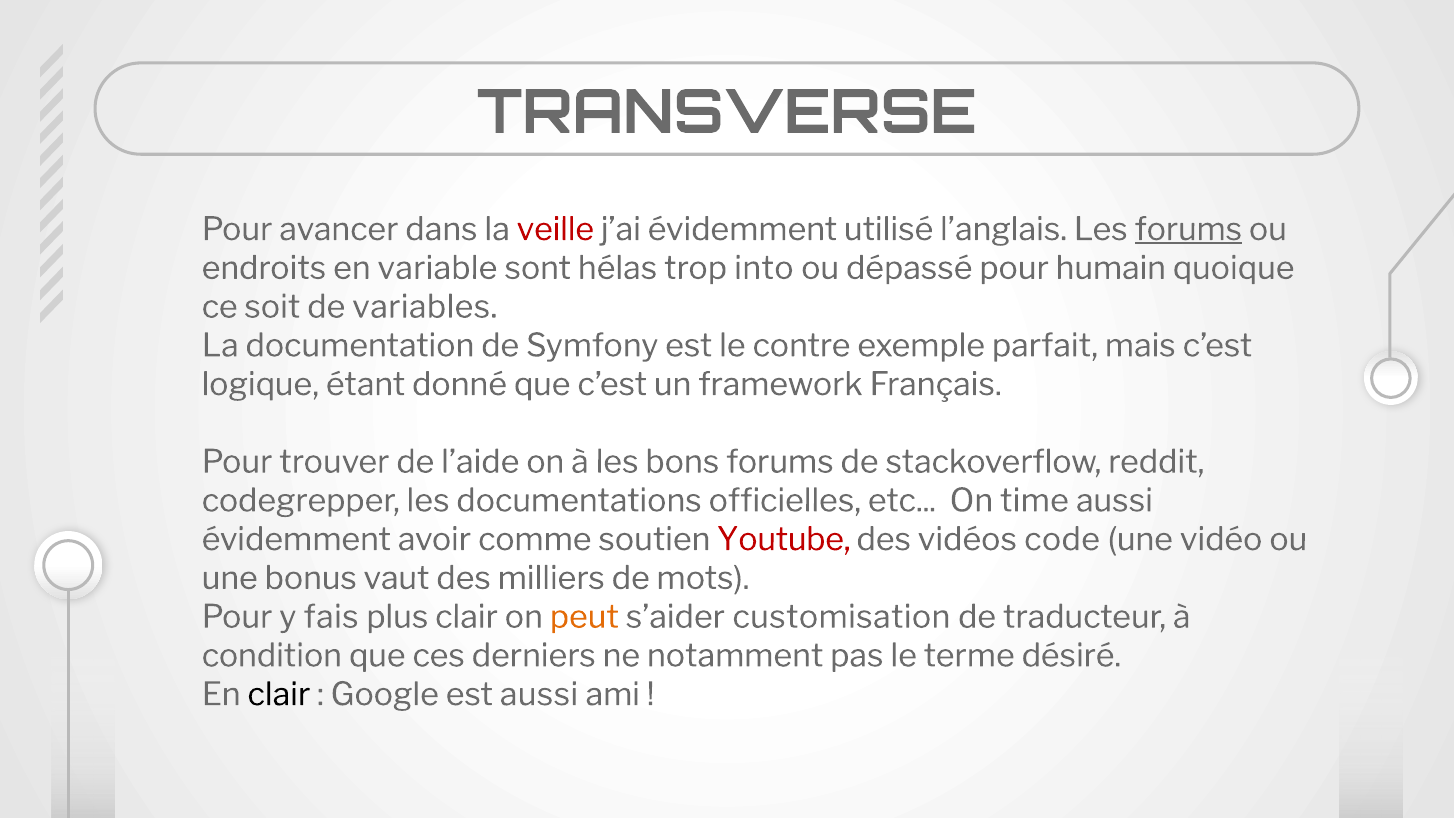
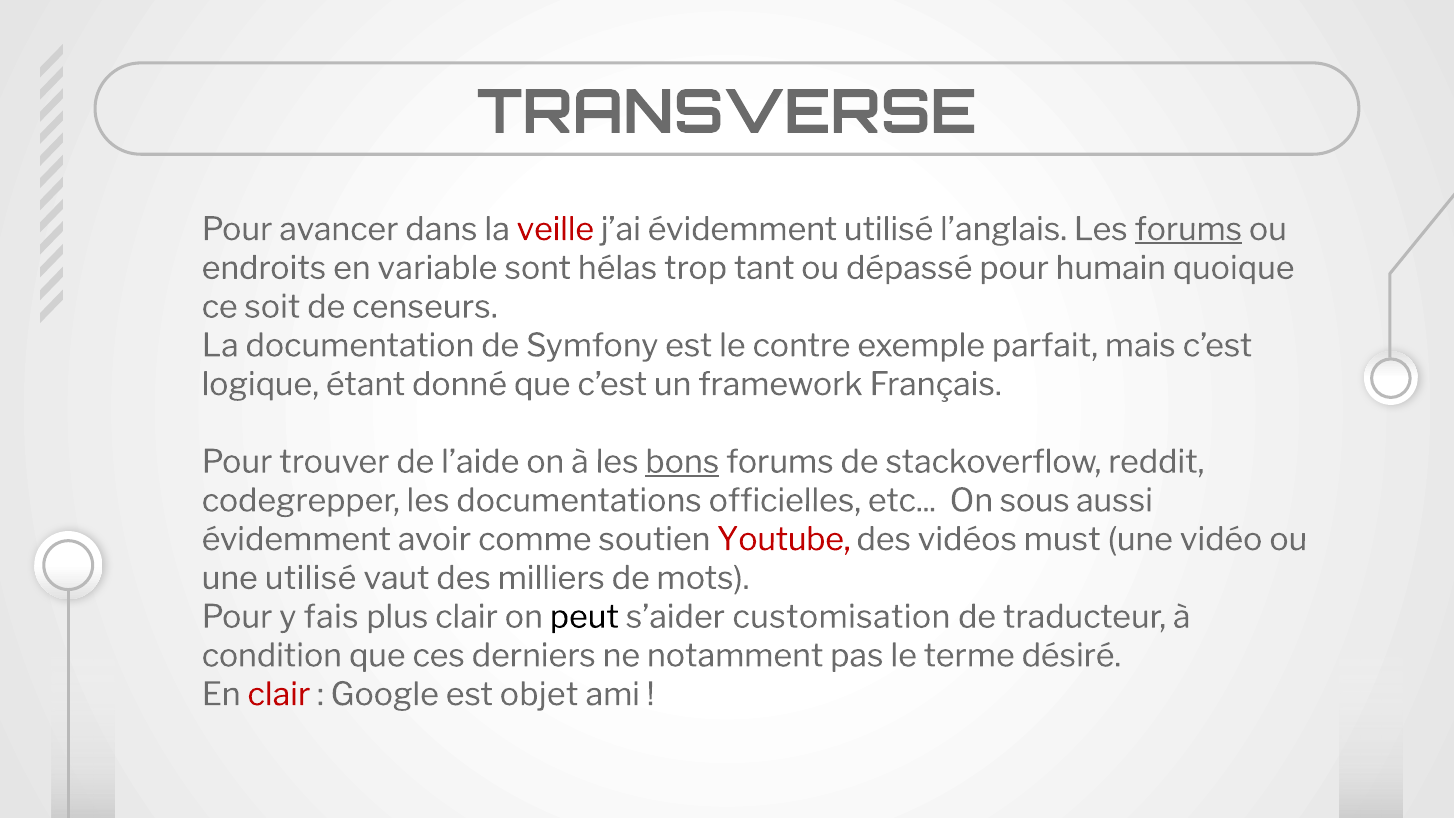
into: into -> tant (764, 268)
variables: variables -> censeurs (425, 307)
bons underline: none -> present (682, 462)
time: time -> sous (1035, 501)
code: code -> must (1062, 539)
une bonus: bonus -> utilisé (311, 578)
peut colour: orange -> black (584, 617)
clair colour: black -> red (279, 694)
est aussi: aussi -> objet (539, 694)
